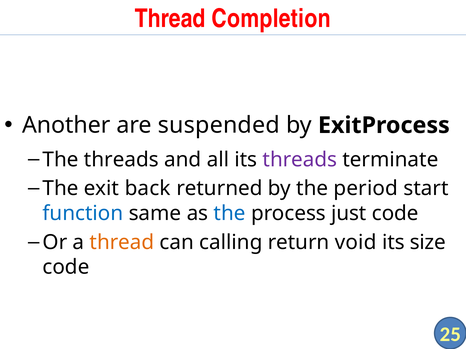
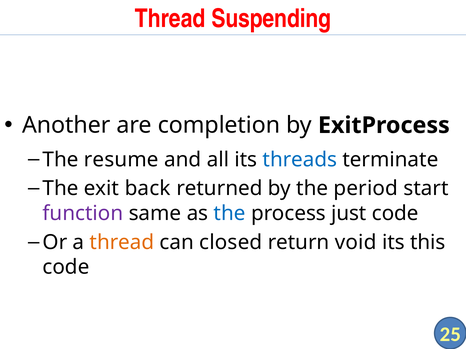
Completion: Completion -> Suspending (271, 19)
suspended: suspended -> completion (219, 125)
The threads: threads -> resume (121, 160)
threads colour: purple -> blue (300, 160)
function colour: blue -> purple (83, 214)
calling: calling -> closed (231, 243)
size: size -> this (428, 243)
